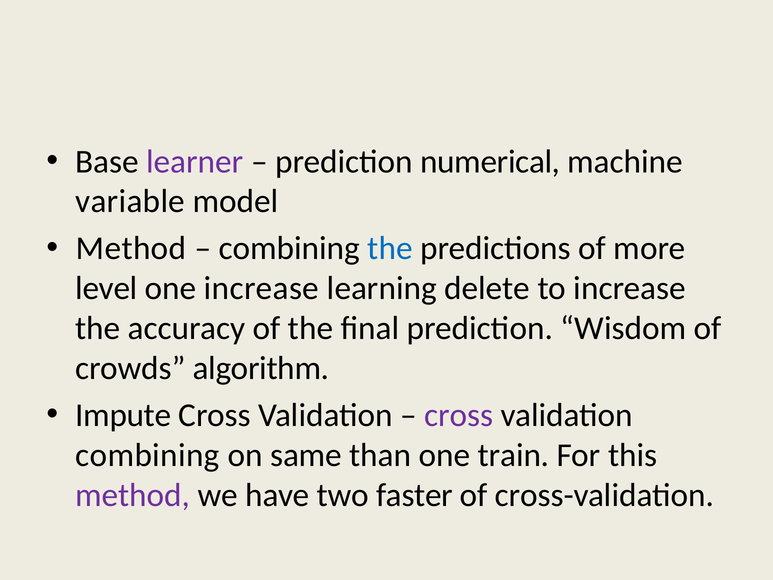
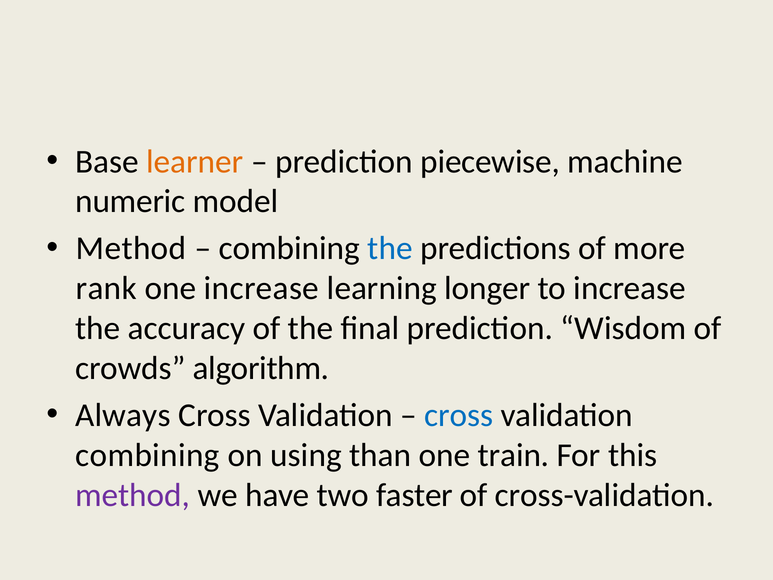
learner colour: purple -> orange (195, 161)
numerical: numerical -> piecewise (490, 161)
variable: variable -> numeric (130, 201)
level: level -> rank (106, 288)
delete: delete -> longer (487, 288)
Impute: Impute -> Always (123, 415)
cross colour: purple -> blue (459, 415)
same: same -> using (306, 455)
